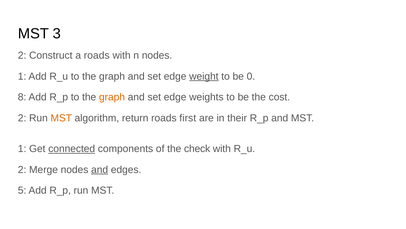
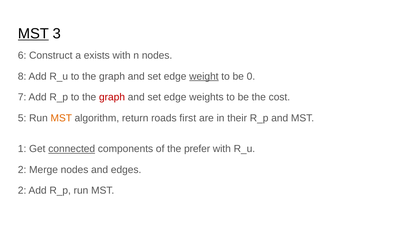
MST underline: none -> present (33, 34)
2: 2 -> 6 (22, 55)
a roads: roads -> exists (97, 55)
1: 1 -> 8 (22, 76)
8: 8 -> 7 (22, 97)
graph colour: orange -> red (112, 97)
2: 2 -> 5 (22, 118)
check: check -> prefer (197, 149)
and underline: present -> none (100, 169)
5: 5 -> 2 (22, 190)
